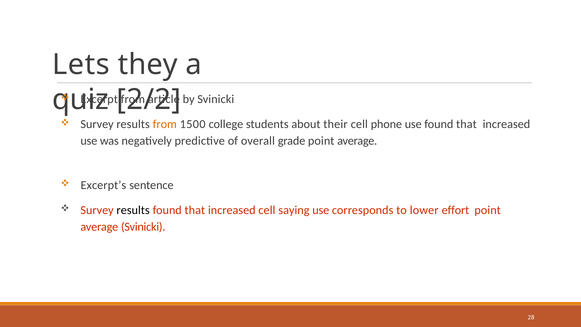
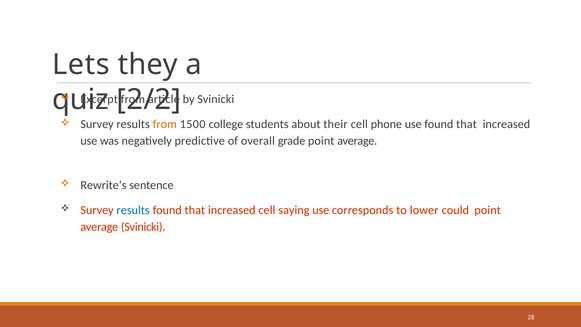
Excerpt’s: Excerpt’s -> Rewrite’s (103, 185)
results colour: black -> blue (133, 210)
effort: effort -> could (455, 210)
